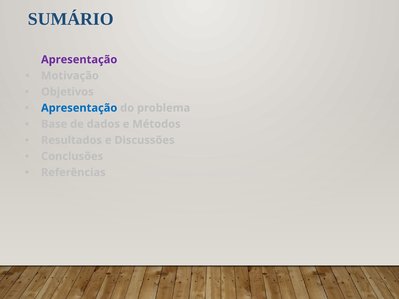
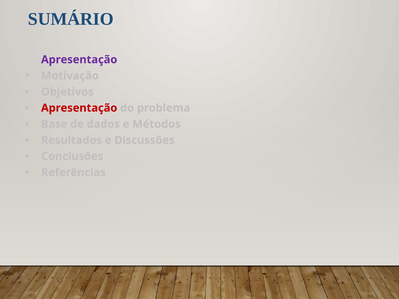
Apresentação colour: blue -> red (79, 108)
